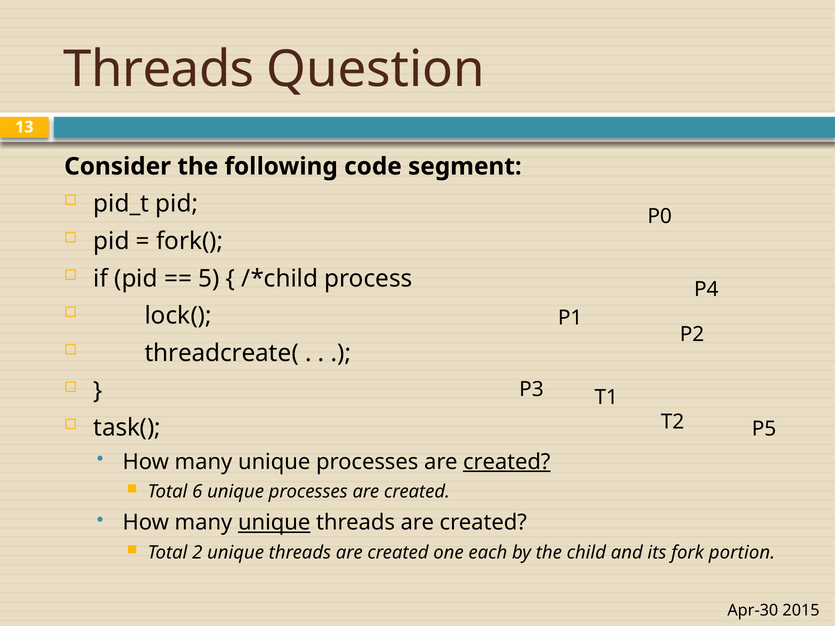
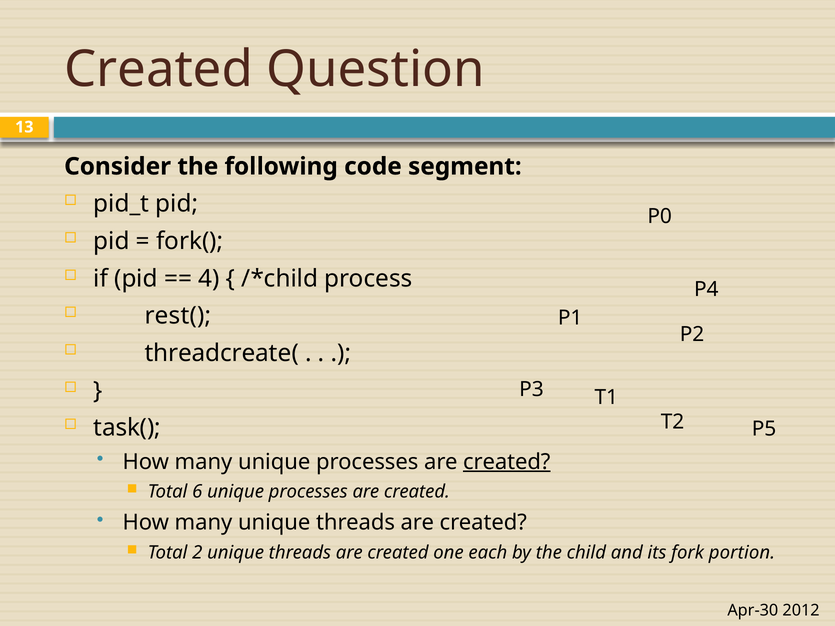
Threads: Threads -> Created (159, 70)
5: 5 -> 4 (209, 279)
lock(: lock( -> rest( (178, 316)
unique underline: present -> none (274, 523)
2015: 2015 -> 2012 (801, 611)
